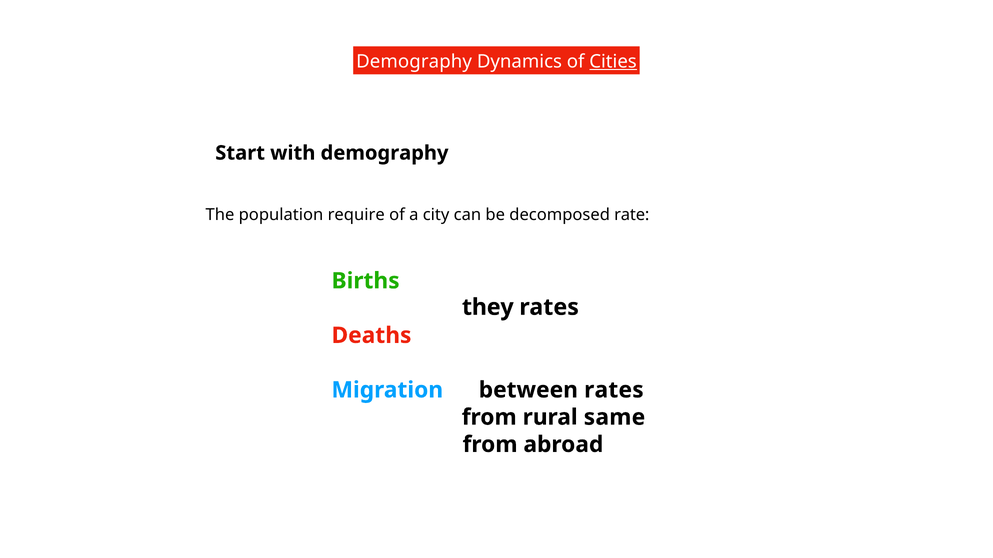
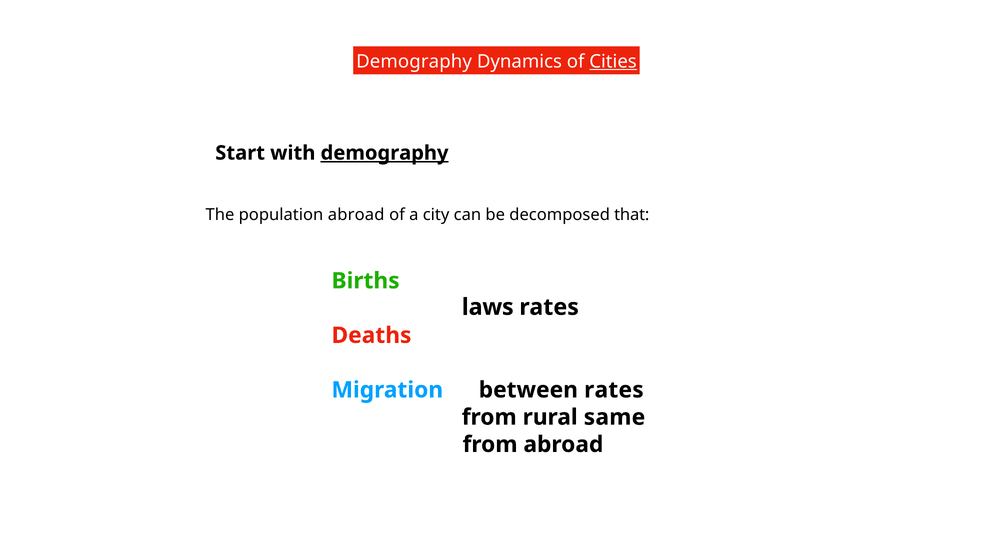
demography underline: none -> present (385, 153)
population require: require -> abroad (356, 215)
rate: rate -> that (632, 215)
they: they -> laws (488, 307)
